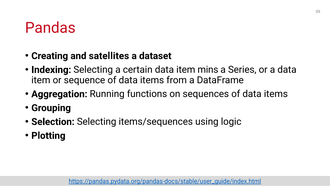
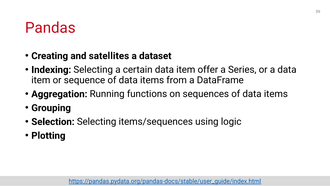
mins: mins -> offer (208, 70)
